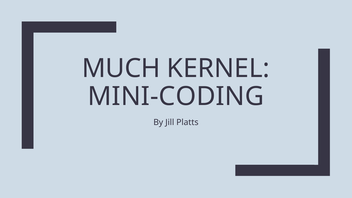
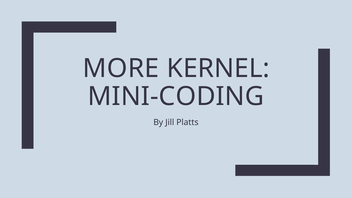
MUCH: MUCH -> MORE (121, 68)
